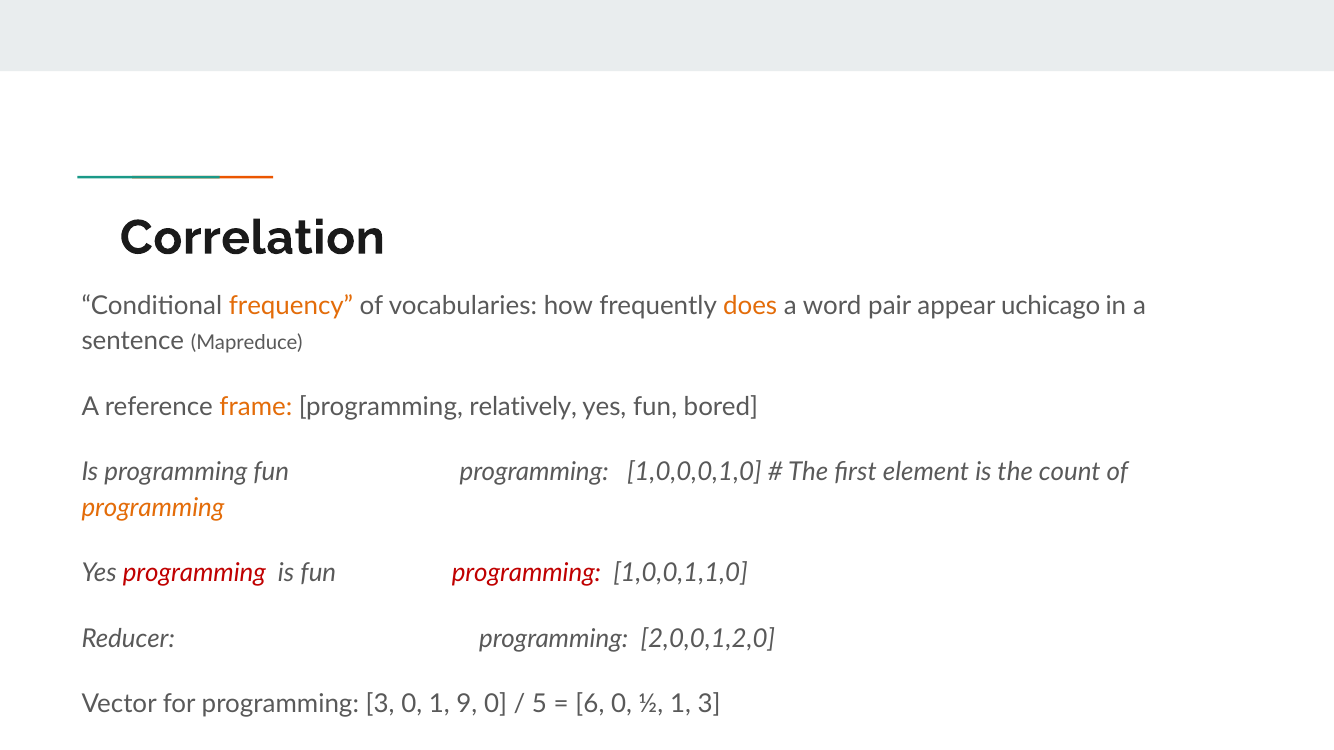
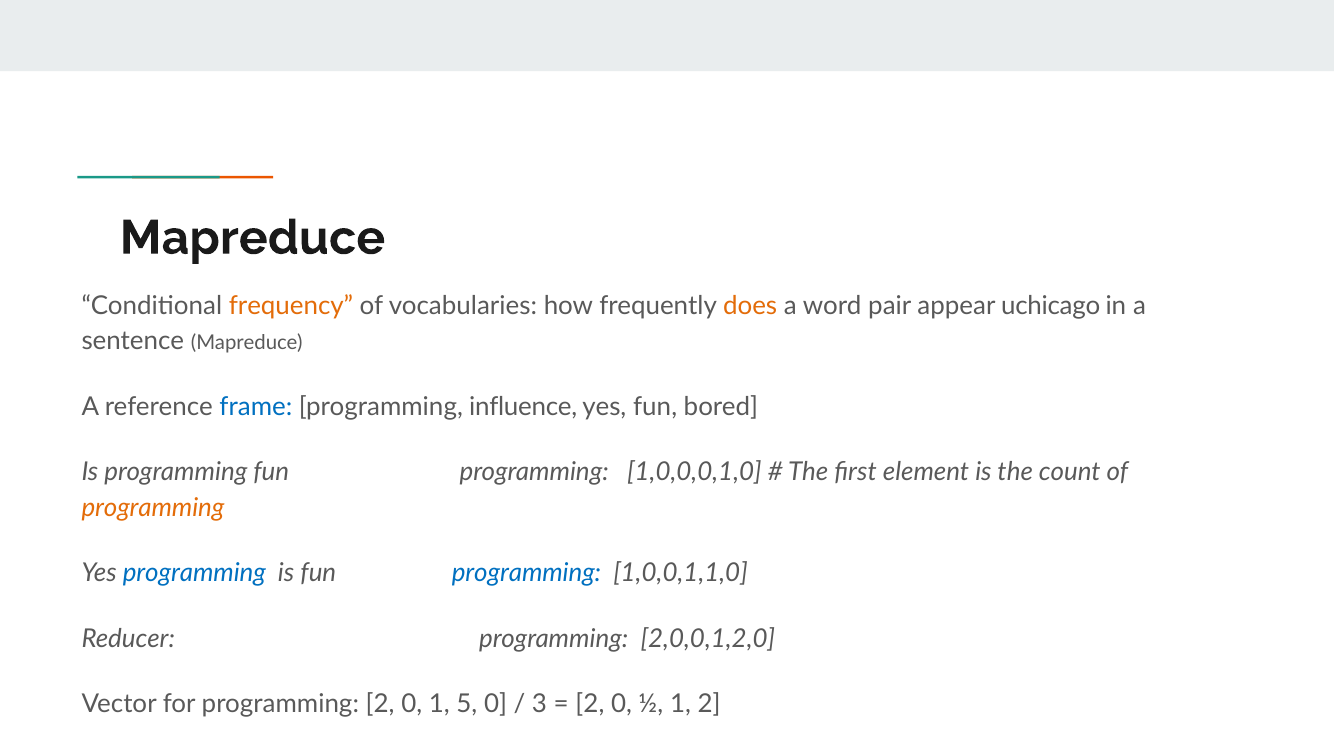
Correlation: Correlation -> Mapreduce (252, 238)
frame colour: orange -> blue (256, 407)
relatively: relatively -> influence (523, 407)
programming colour: red -> blue (194, 574)
programming colour: red -> blue (527, 574)
programming 3: 3 -> 2 (380, 704)
9: 9 -> 5 (467, 704)
5: 5 -> 3 (540, 704)
6: 6 -> 2 (590, 704)
1 3: 3 -> 2 (709, 704)
